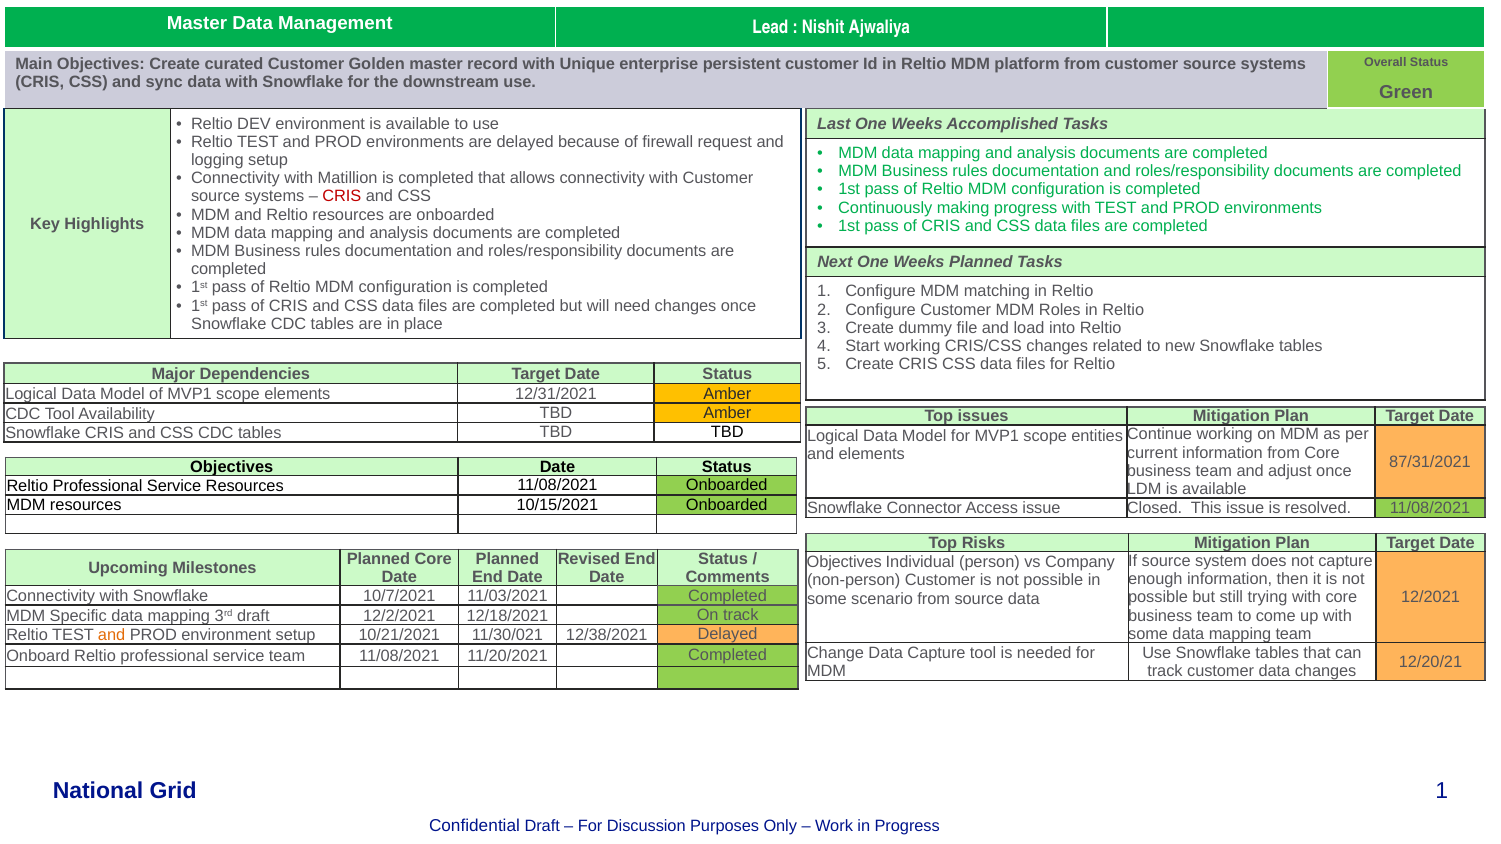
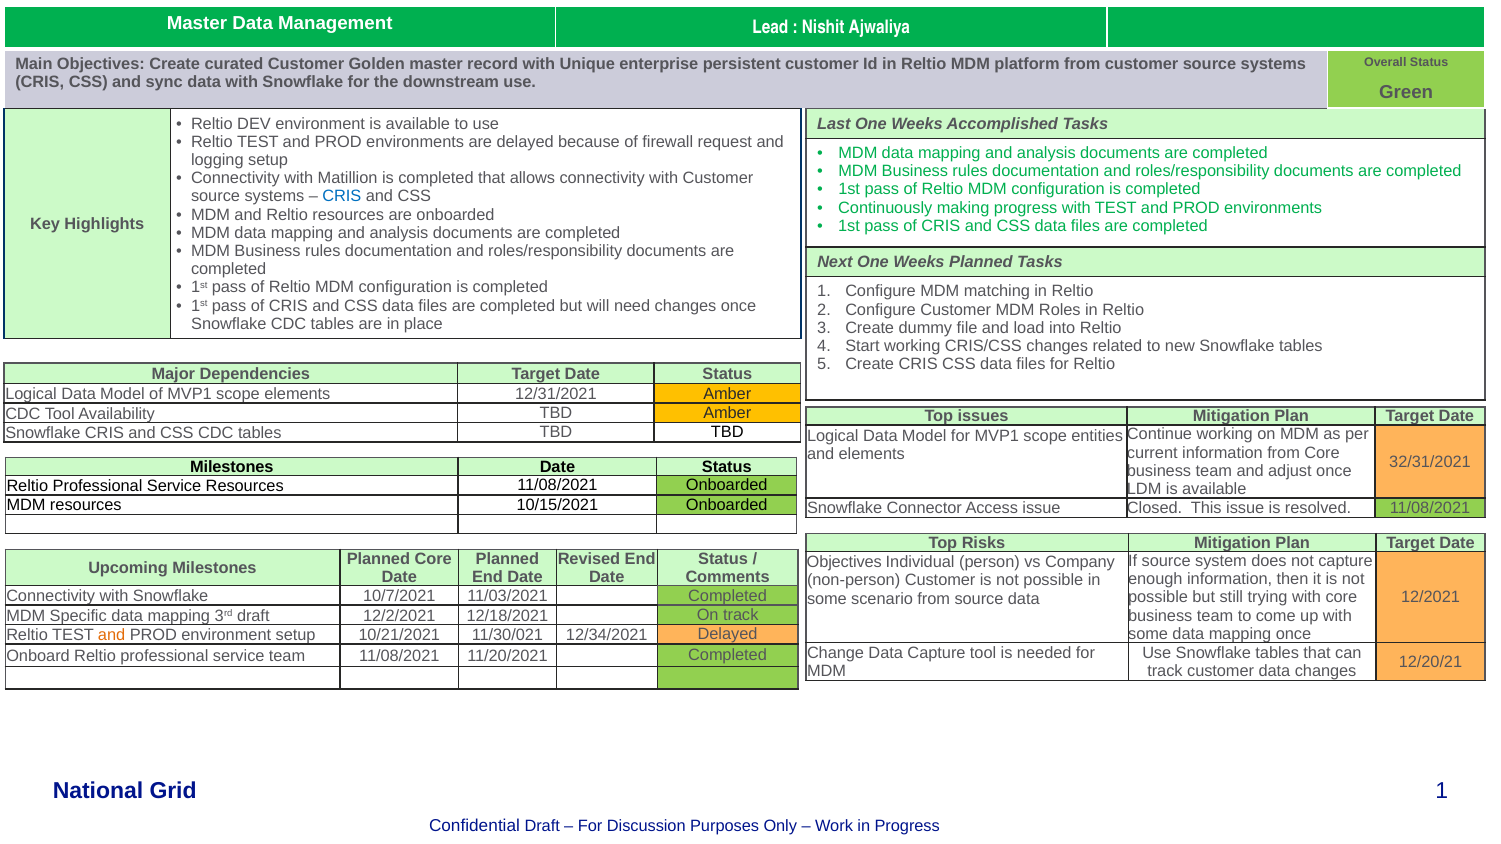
CRIS colour: red -> blue (342, 197)
87/31/2021: 87/31/2021 -> 32/31/2021 (1430, 462)
Objectives: Objectives -> Milestones (232, 467)
mapping team: team -> once (1294, 634)
12/38/2021: 12/38/2021 -> 12/34/2021 (607, 635)
